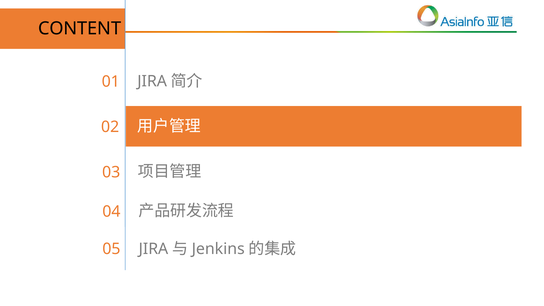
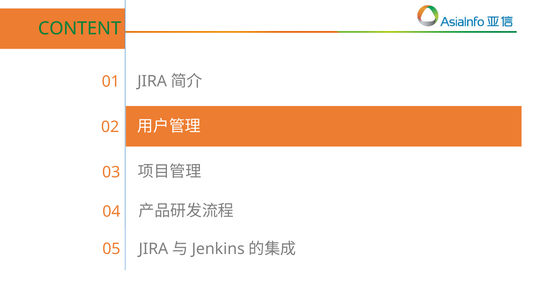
CONTENT colour: black -> green (80, 29)
